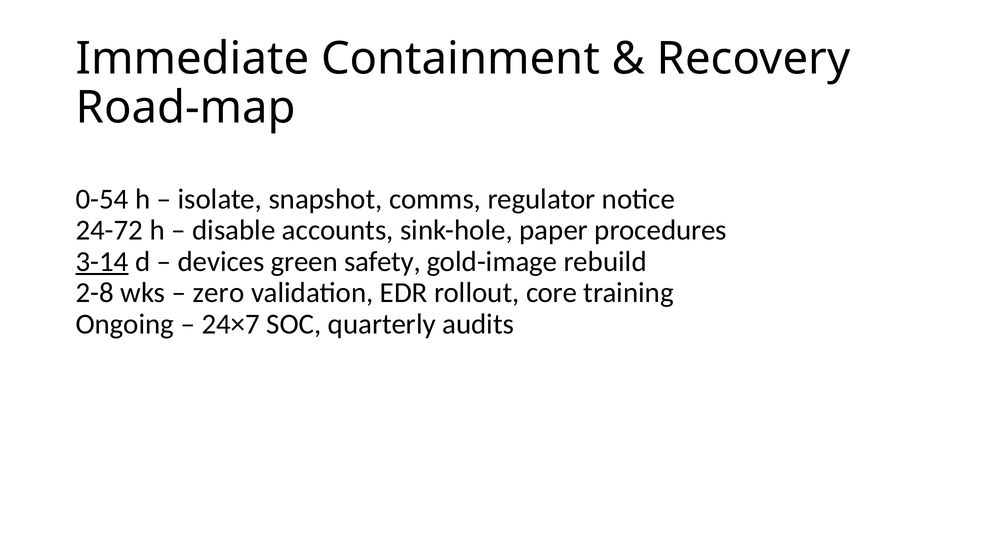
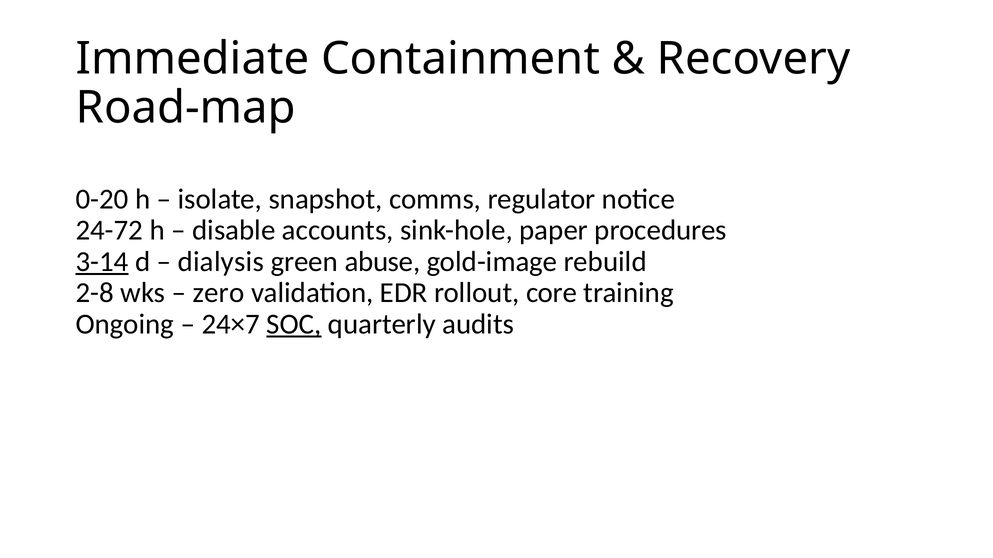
0-54: 0-54 -> 0-20 (102, 199)
devices: devices -> dialysis (221, 262)
safety: safety -> abuse (382, 262)
SOC underline: none -> present (294, 324)
